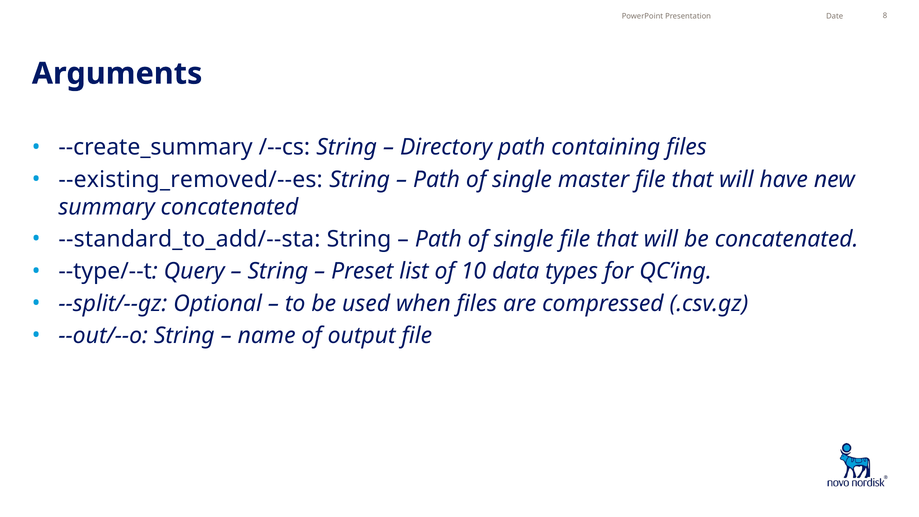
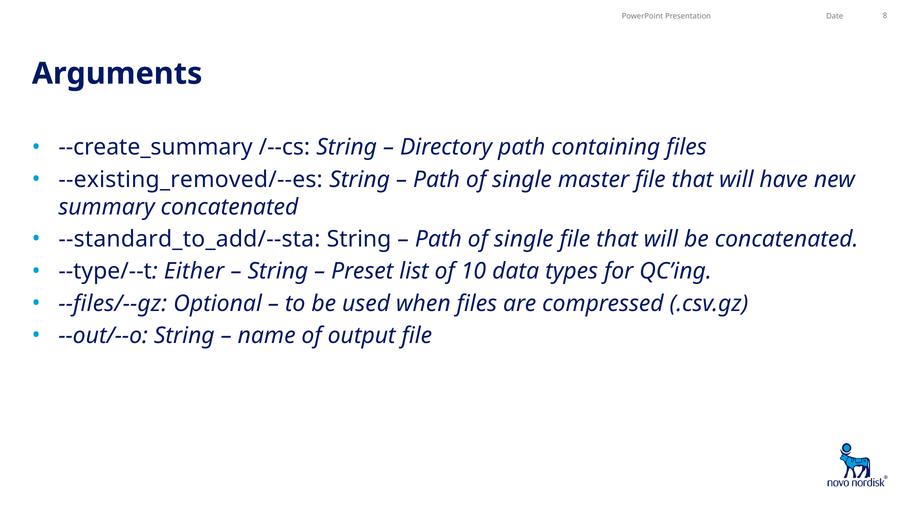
Query: Query -> Either (194, 271)
--split/--gz: --split/--gz -> --files/--gz (113, 304)
